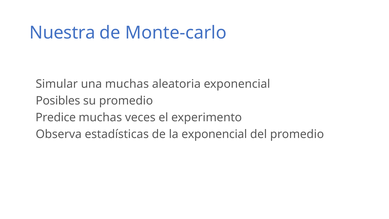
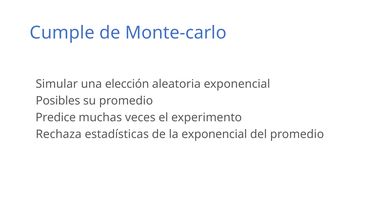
Nuestra: Nuestra -> Cumple (62, 33)
una muchas: muchas -> elección (127, 84)
Observa: Observa -> Rechaza (59, 134)
